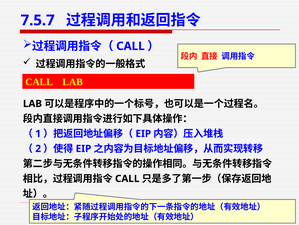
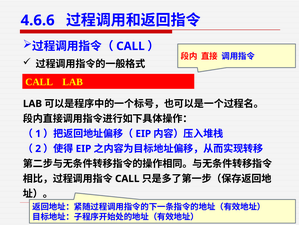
7.5.7: 7.5.7 -> 4.6.6 (38, 20)
